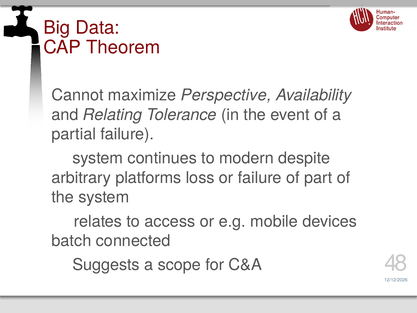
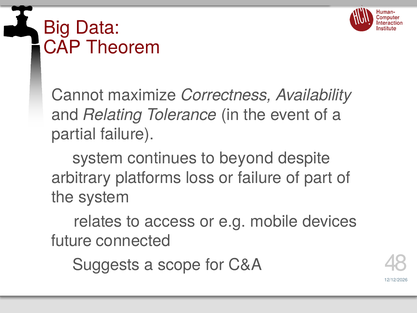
Perspective: Perspective -> Correctness (226, 95)
modern: modern -> beyond (246, 158)
batch: batch -> future (72, 241)
